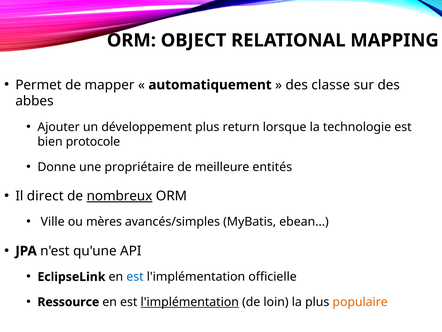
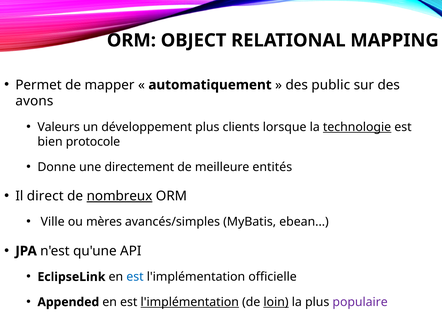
classe: classe -> public (331, 85)
abbes: abbes -> avons (34, 101)
Ajouter: Ajouter -> Valeurs (59, 127)
return: return -> clients (241, 127)
technologie underline: none -> present (357, 127)
propriétaire: propriétaire -> directement (139, 167)
Ressource: Ressource -> Appended (68, 302)
loin underline: none -> present (276, 302)
populaire colour: orange -> purple (360, 302)
